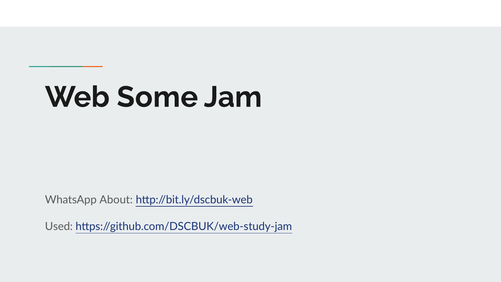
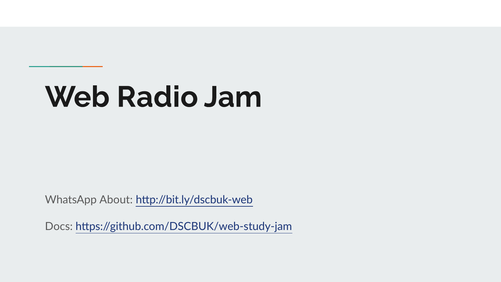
Some: Some -> Radio (157, 97)
Used: Used -> Docs (59, 226)
